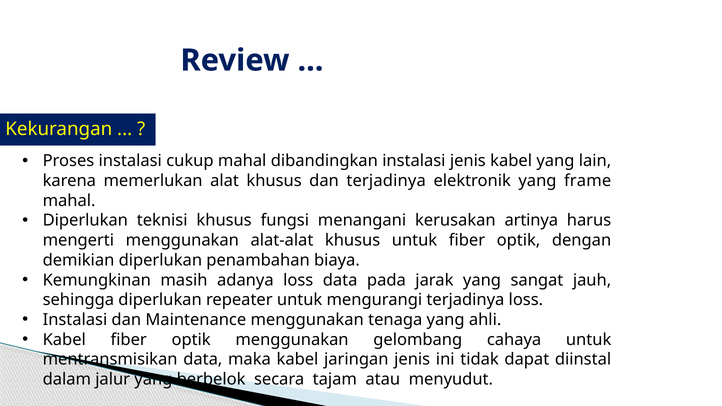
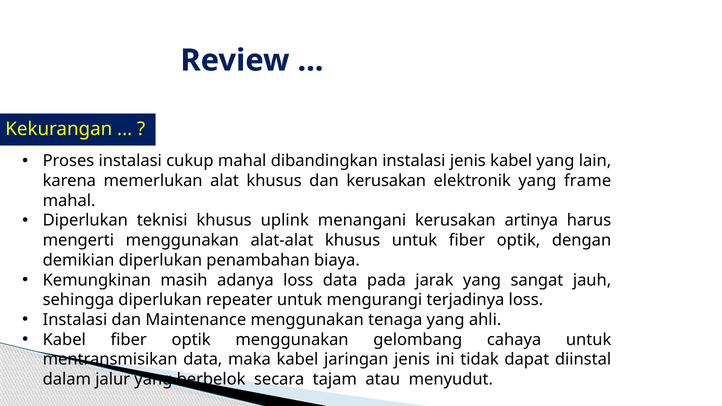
dan terjadinya: terjadinya -> kerusakan (386, 181)
fungsi: fungsi -> uplink (285, 221)
